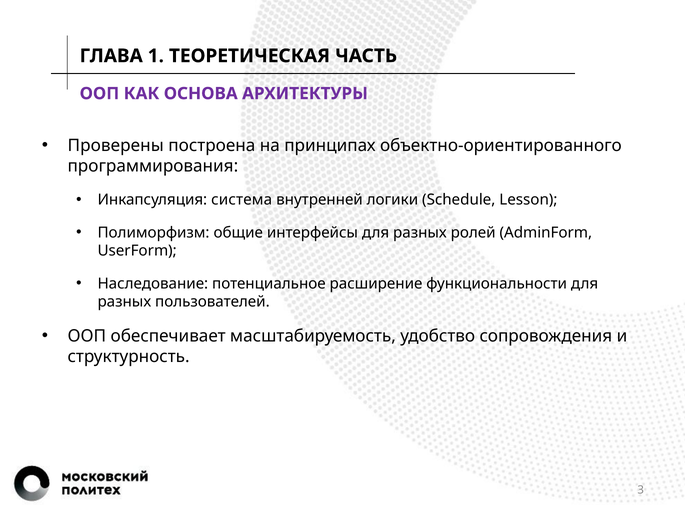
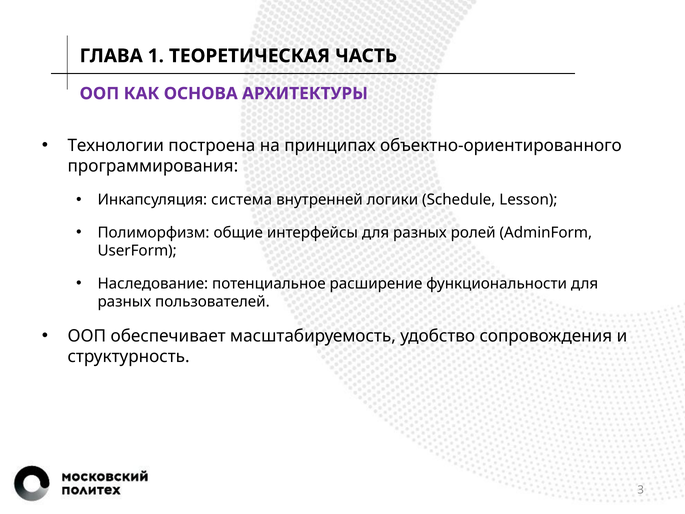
Проверены: Проверены -> Технологии (116, 146)
